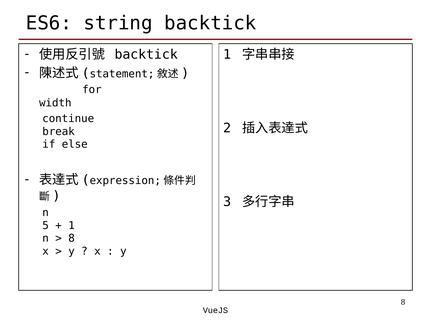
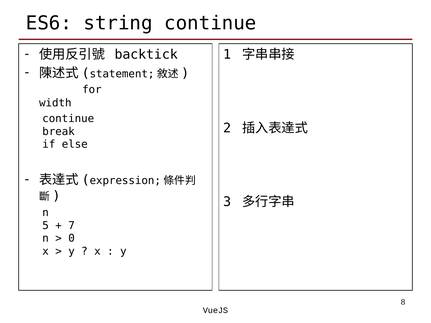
string backtick: backtick -> continue (210, 23)
1: 1 -> 7 (72, 226)
8: 8 -> 0 (72, 239)
